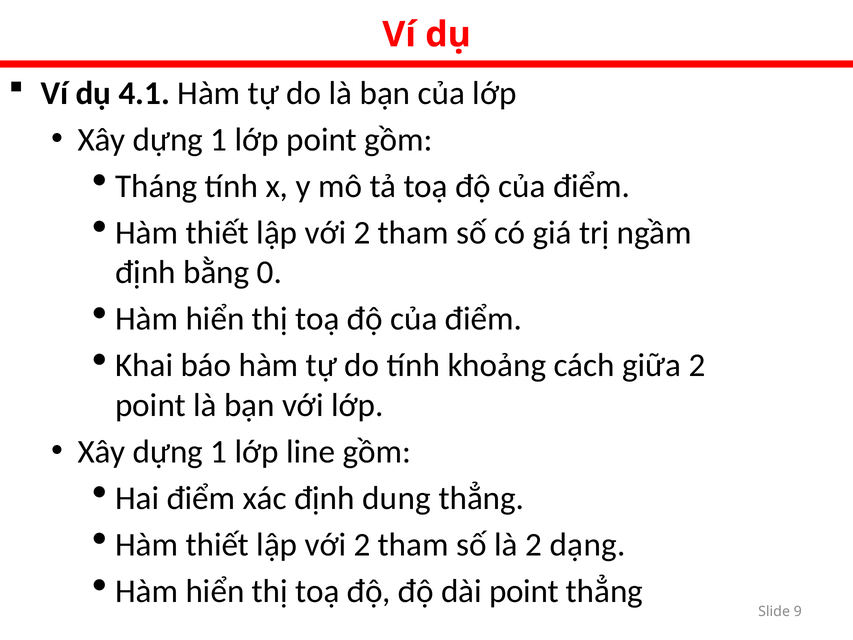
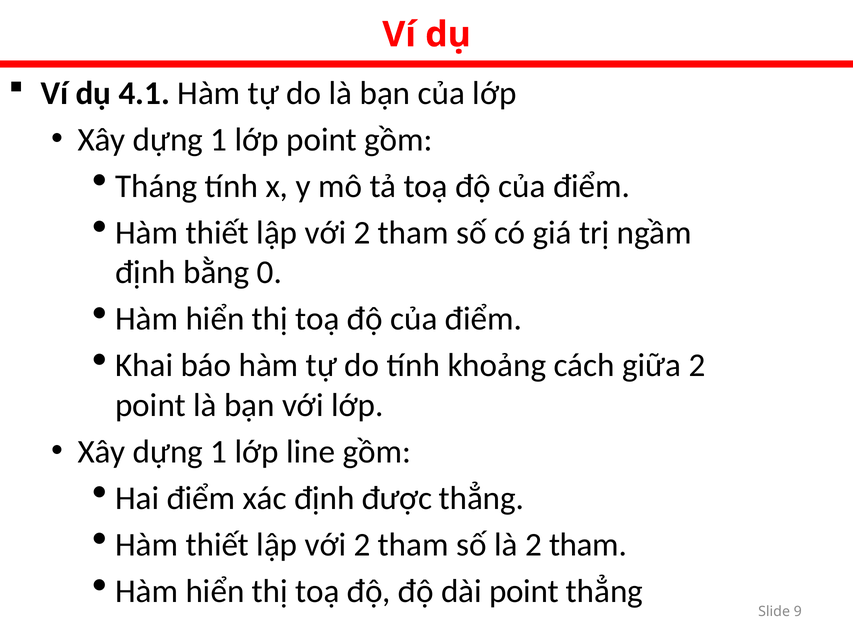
dung: dung -> được (397, 498)
là 2 dạng: dạng -> tham (588, 545)
